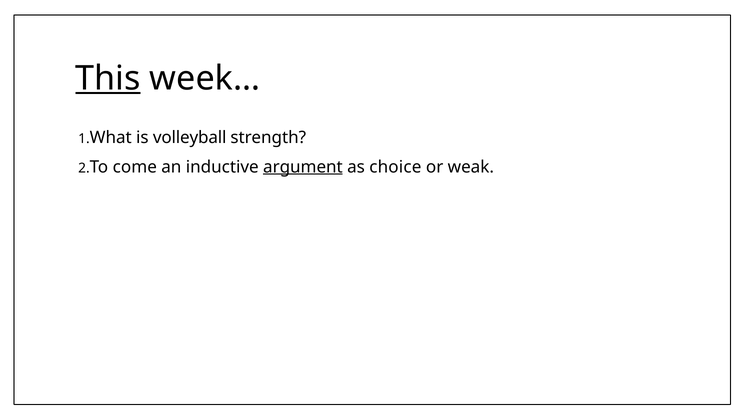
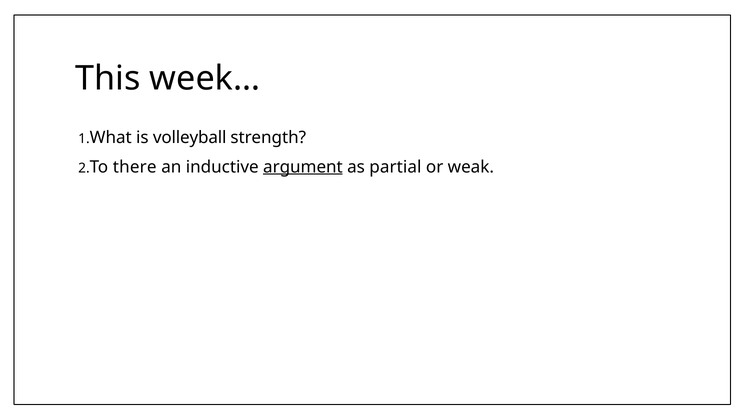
This underline: present -> none (108, 78)
come: come -> there (135, 167)
choice: choice -> partial (395, 167)
